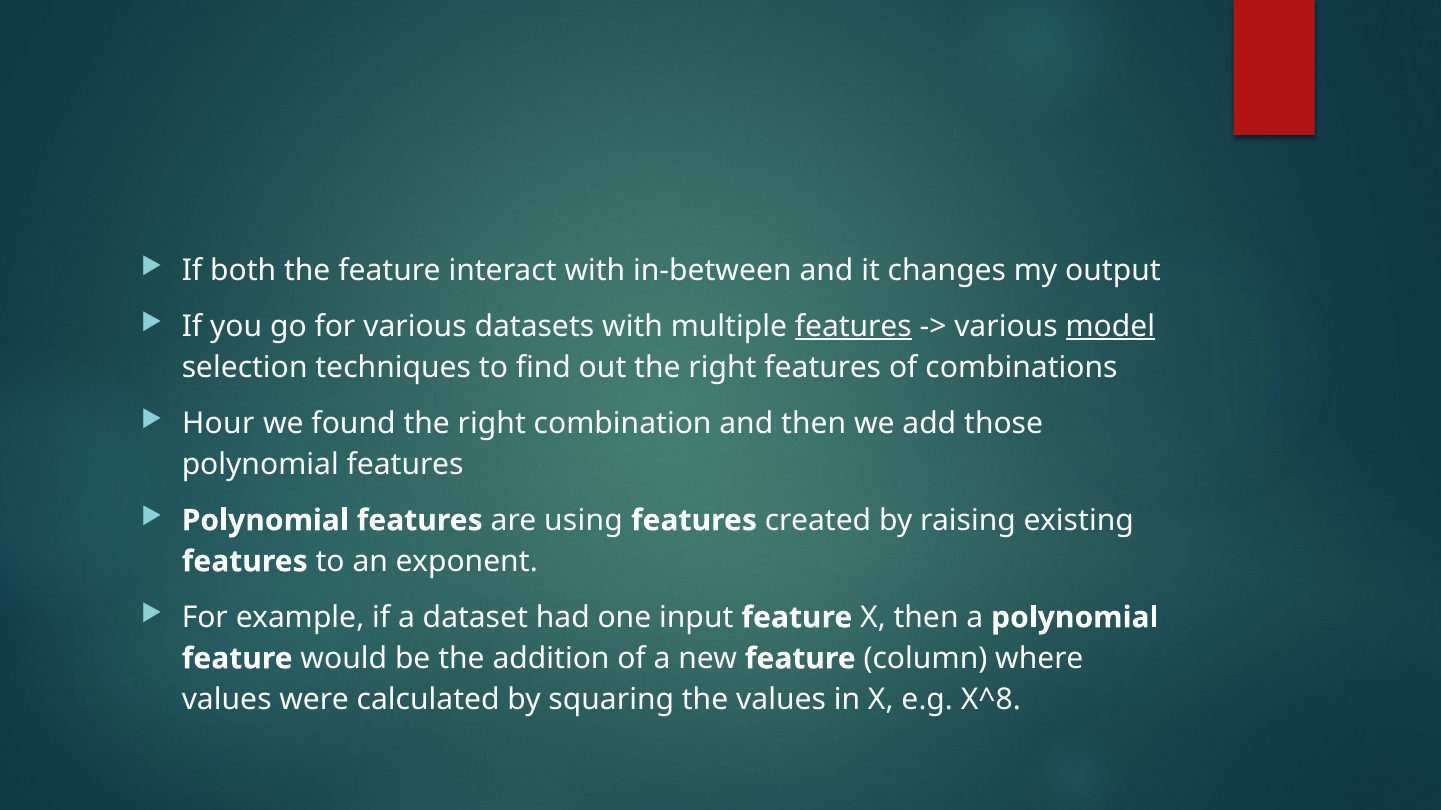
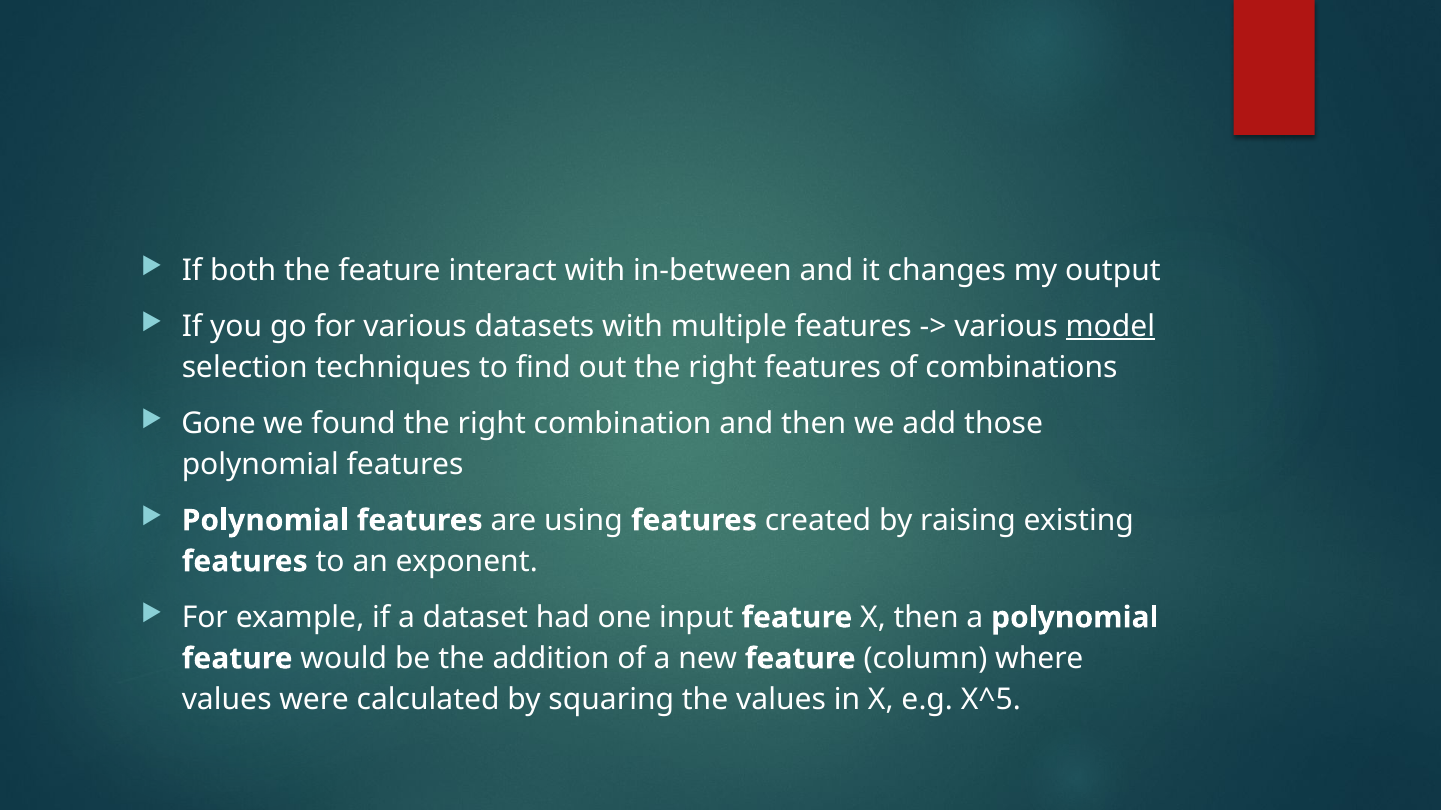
features underline: present -> none (853, 326)
Hour: Hour -> Gone (219, 424)
X^8: X^8 -> X^5 (991, 700)
